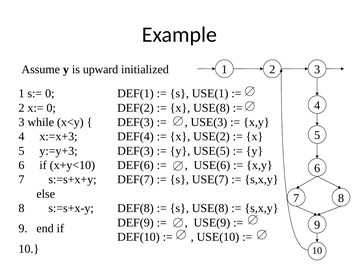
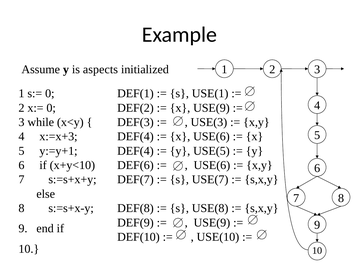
upward: upward -> aspects (100, 70)
x USE(8: USE(8 -> USE(9 (211, 108)
x USE(2: USE(2 -> USE(6 (211, 137)
y:=y+3: y:=y+3 -> y:=y+1 (58, 151)
DEF(3: DEF(3 -> DEF(4 (135, 151)
